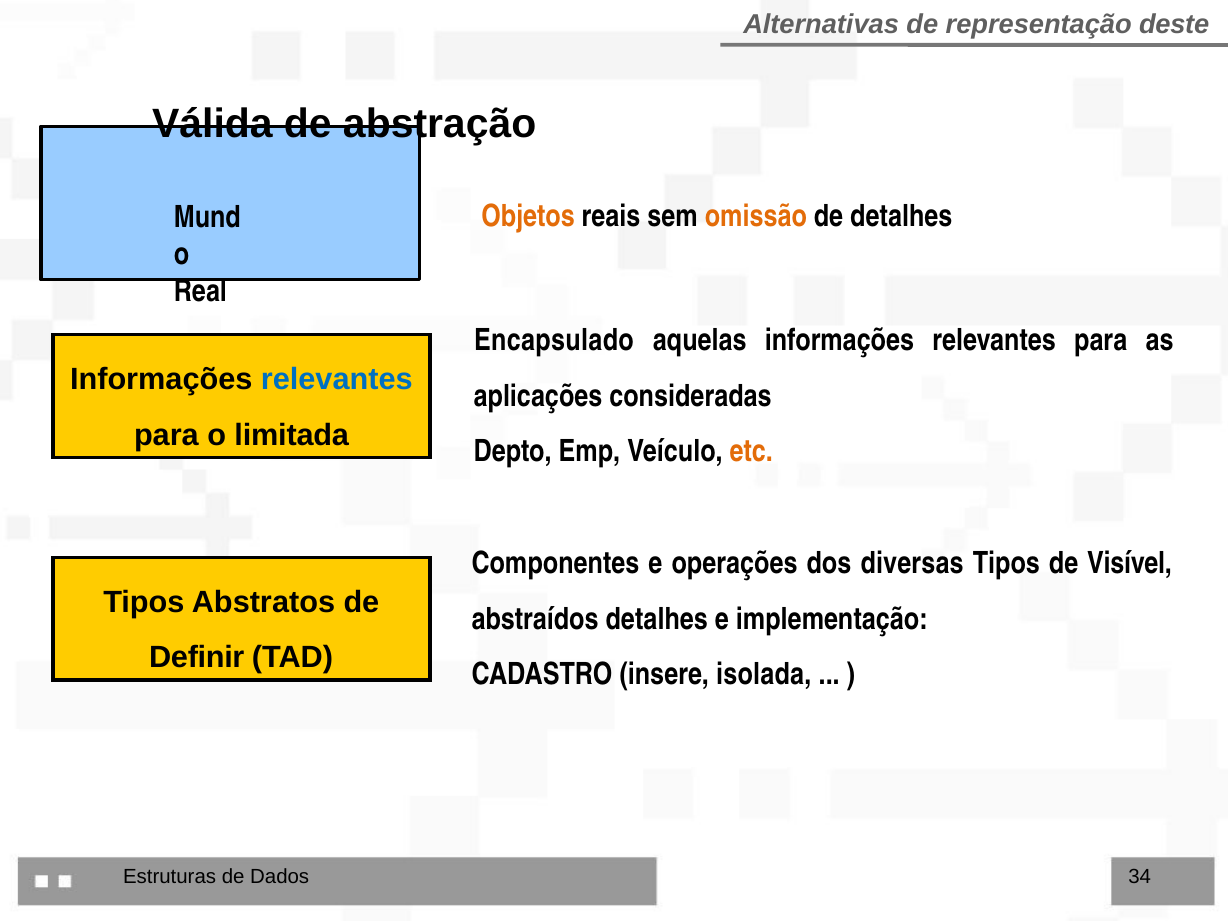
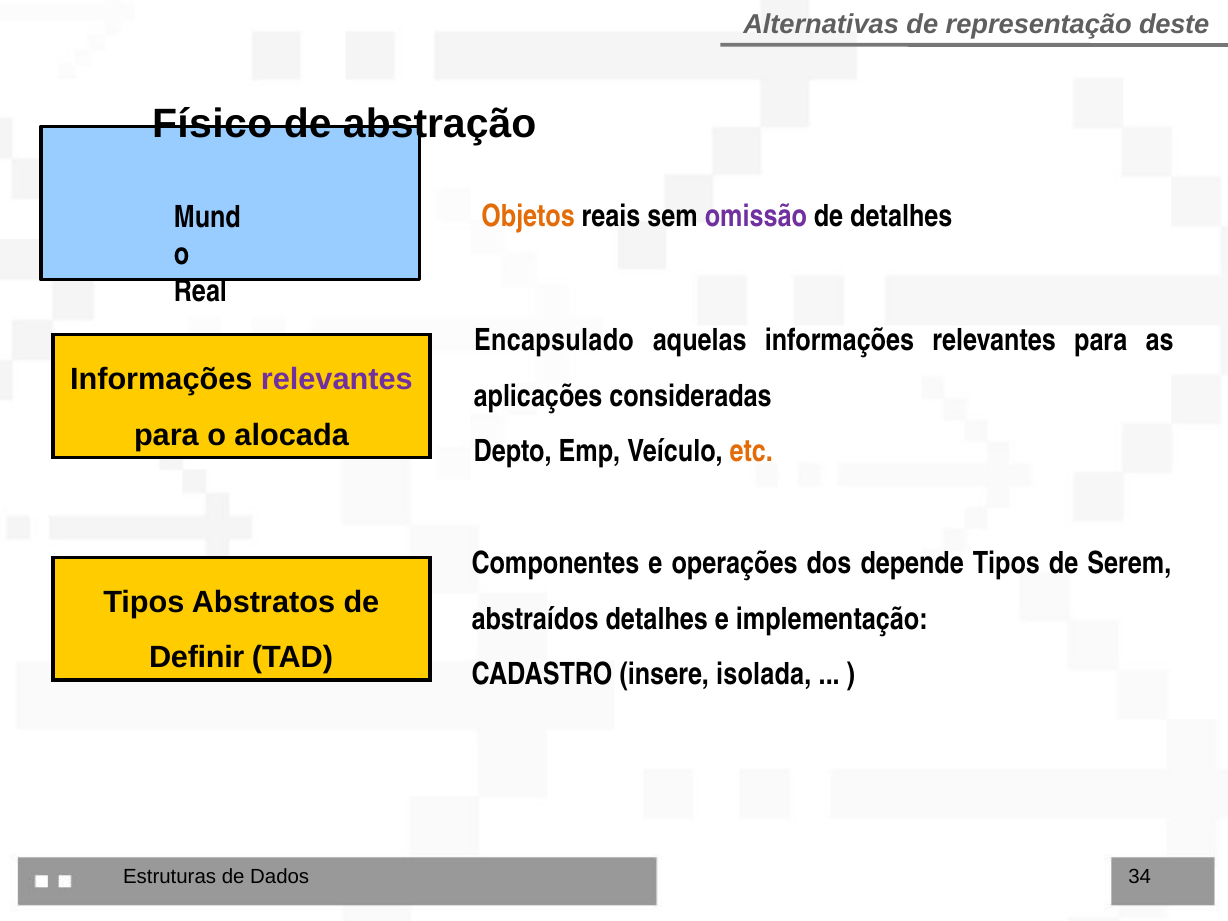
Válida: Válida -> Físico (212, 124)
omissão colour: orange -> purple (756, 216)
relevantes colour: blue -> purple (337, 380)
limitada: limitada -> alocada (292, 435)
diversas: diversas -> depende (912, 564)
Visível: Visível -> Serem (1129, 564)
